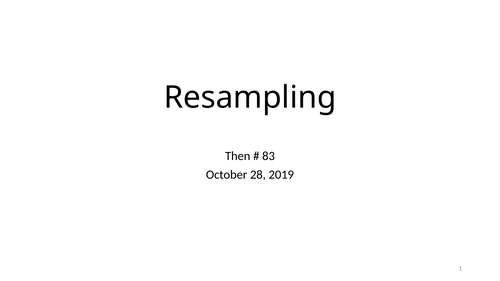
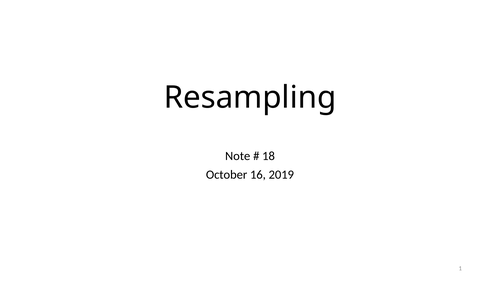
Then: Then -> Note (238, 156)
83: 83 -> 18 (269, 156)
28: 28 -> 16 (258, 175)
